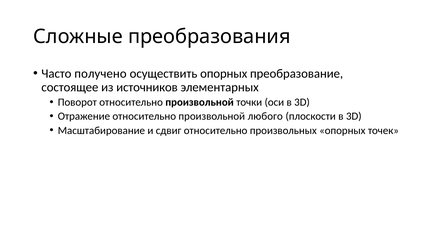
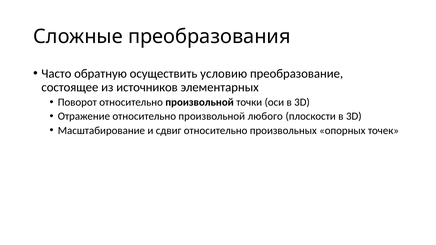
получено: получено -> обратную (101, 74)
осуществить опорных: опорных -> условию (224, 74)
